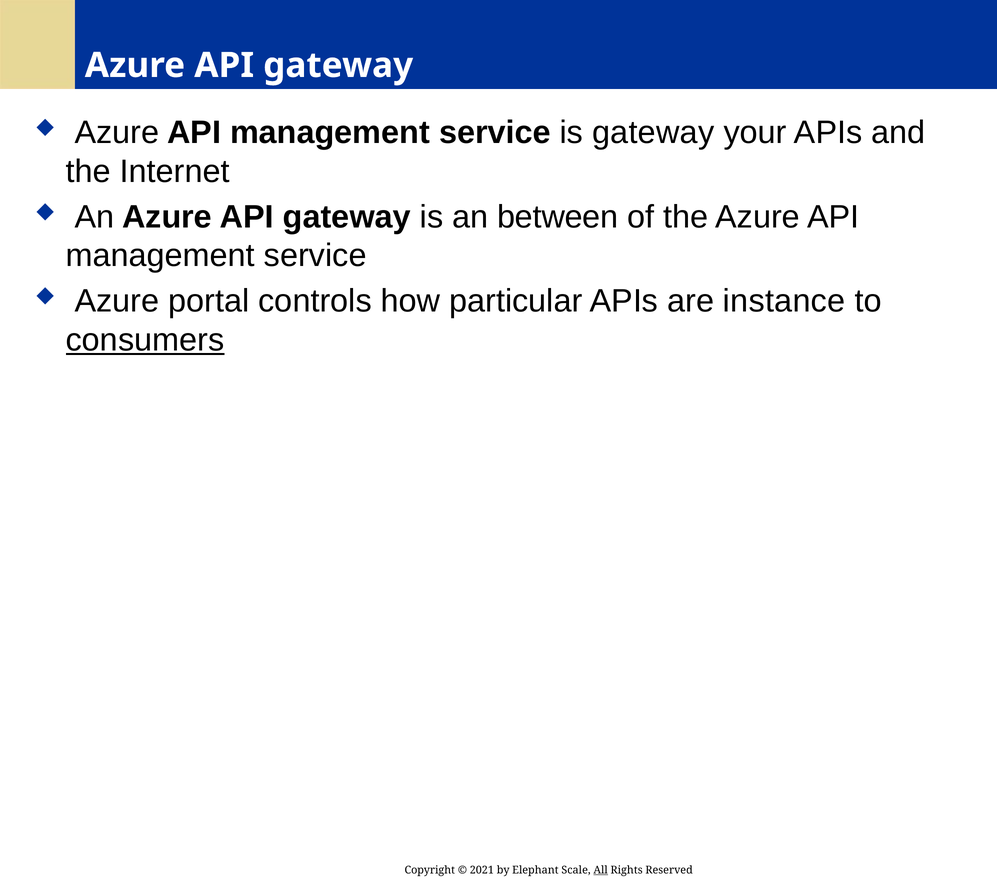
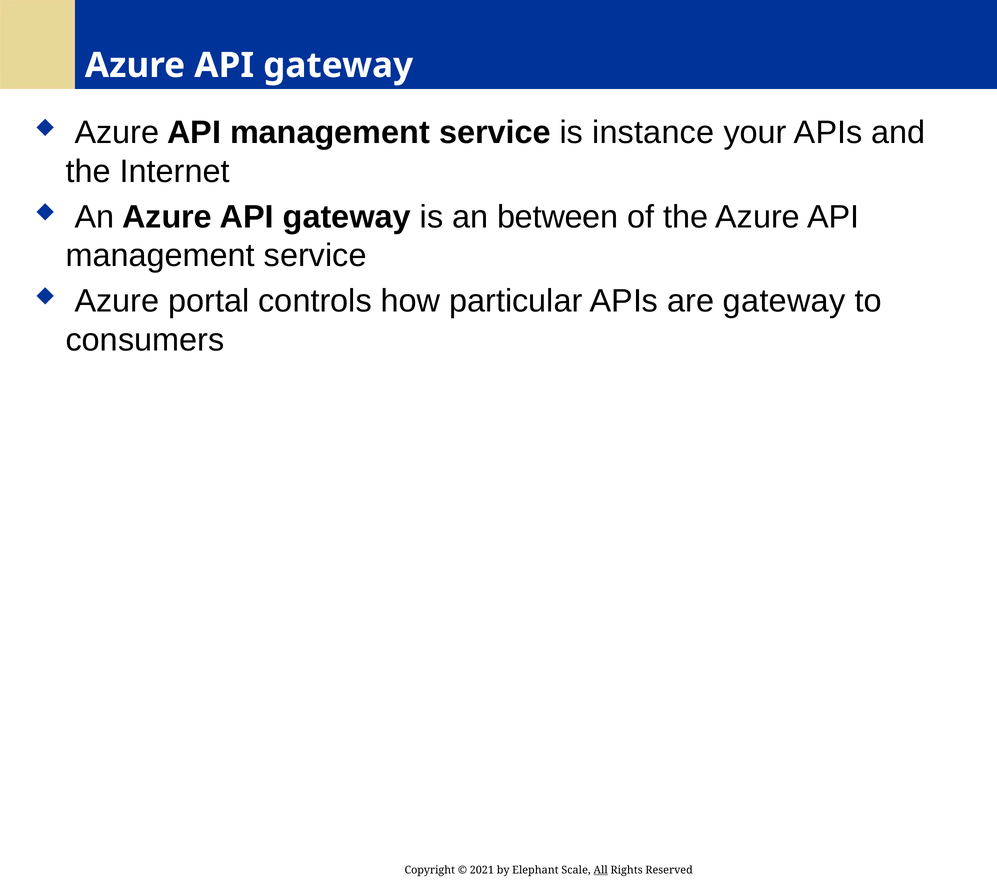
is gateway: gateway -> instance (653, 132)
are instance: instance -> gateway (784, 301)
consumers underline: present -> none (145, 340)
